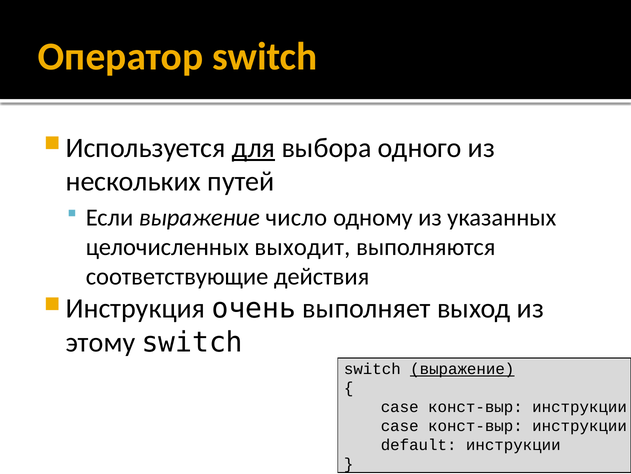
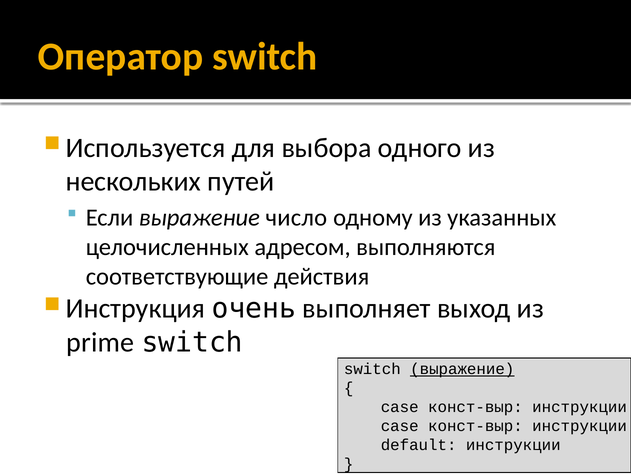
для underline: present -> none (254, 148)
выходит: выходит -> адресом (303, 247)
этому: этому -> prime (100, 342)
